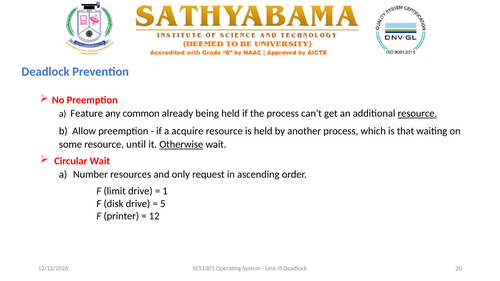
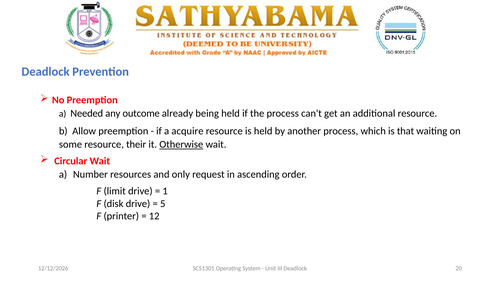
Feature: Feature -> Needed (87, 114)
common: common -> outcome (141, 114)
resource underline: present -> none (417, 114)
until: until -> their (136, 145)
